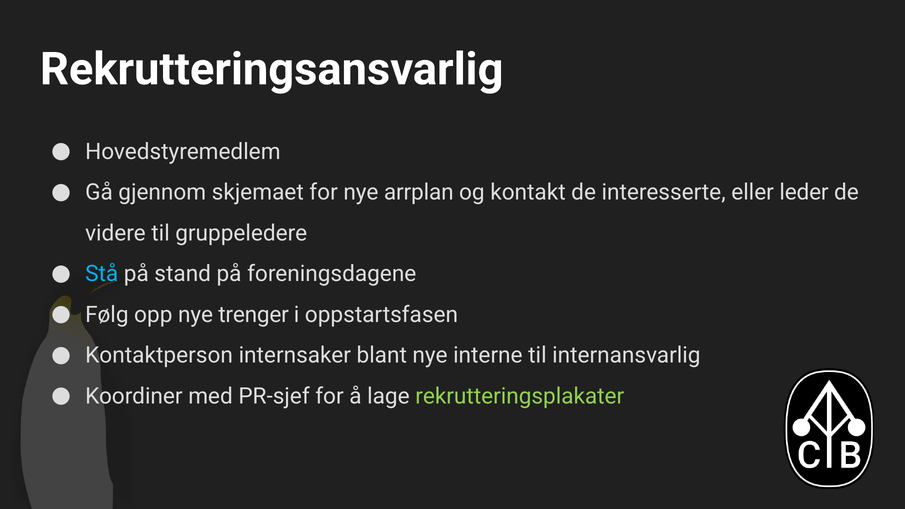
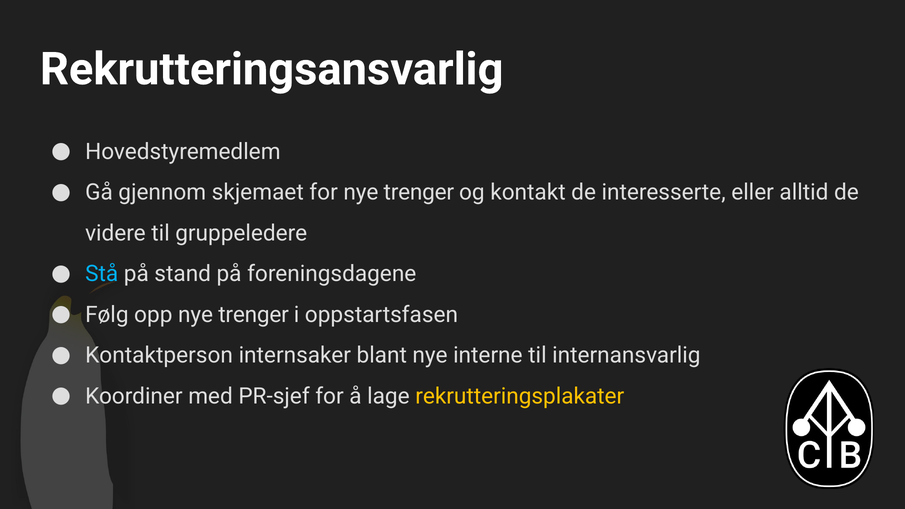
for nye arrplan: arrplan -> trenger (419, 193)
leder: leder -> alltid (804, 193)
rekrutteringsplakater colour: light green -> yellow (520, 396)
